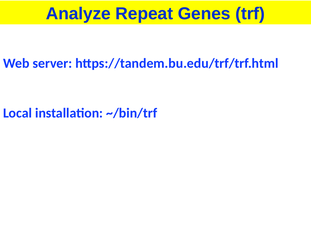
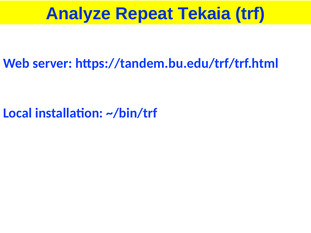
Genes: Genes -> Tekaia (204, 14)
